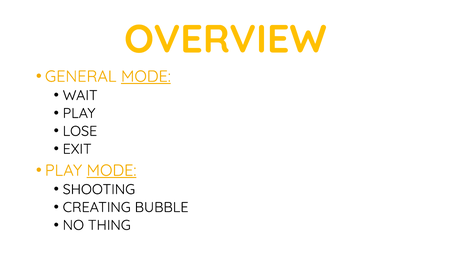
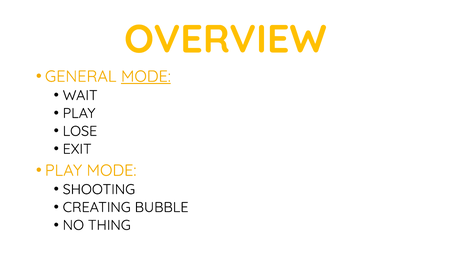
MODE underline: present -> none (111, 171)
